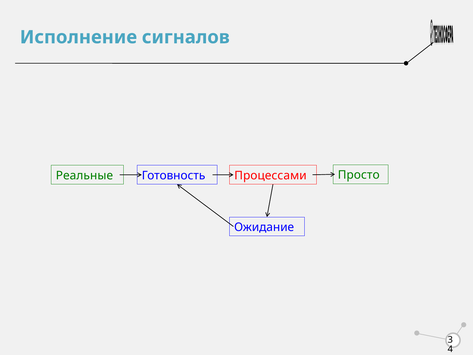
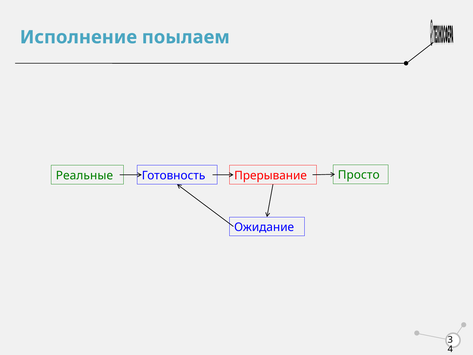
сигналов: сигналов -> поылаем (186, 37)
Процессами: Процессами -> Прерывание (271, 175)
